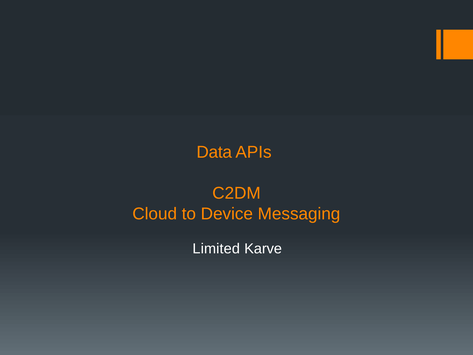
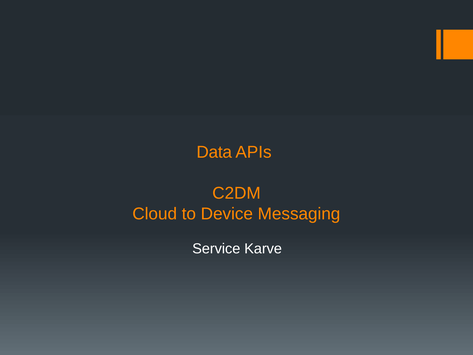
Limited: Limited -> Service (216, 249)
